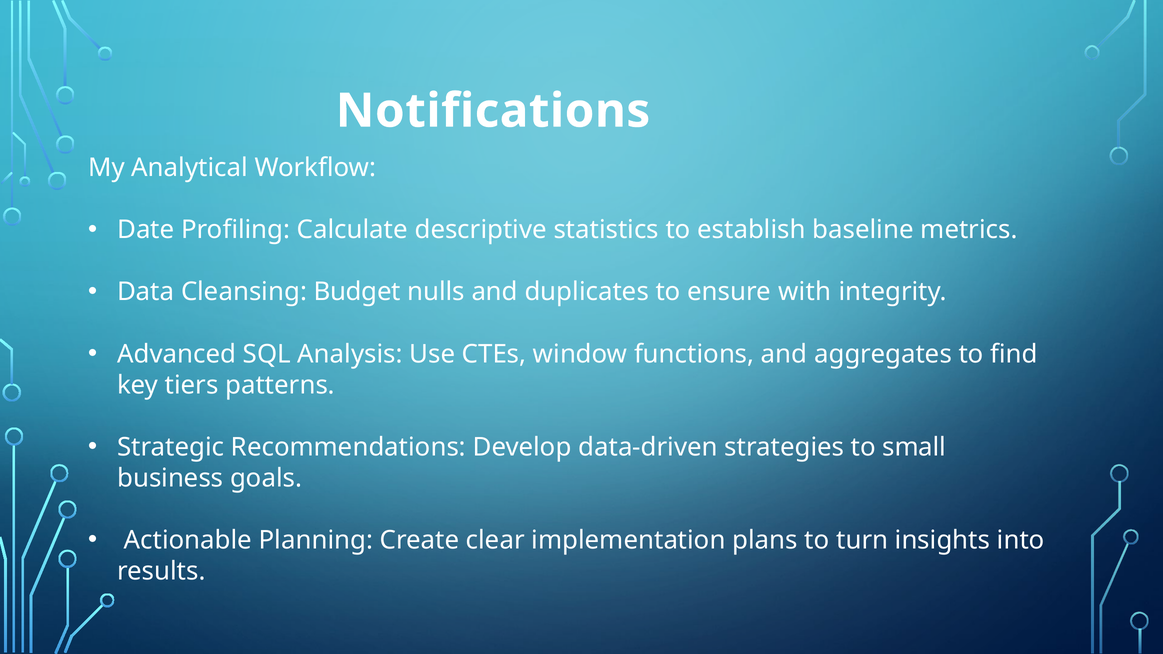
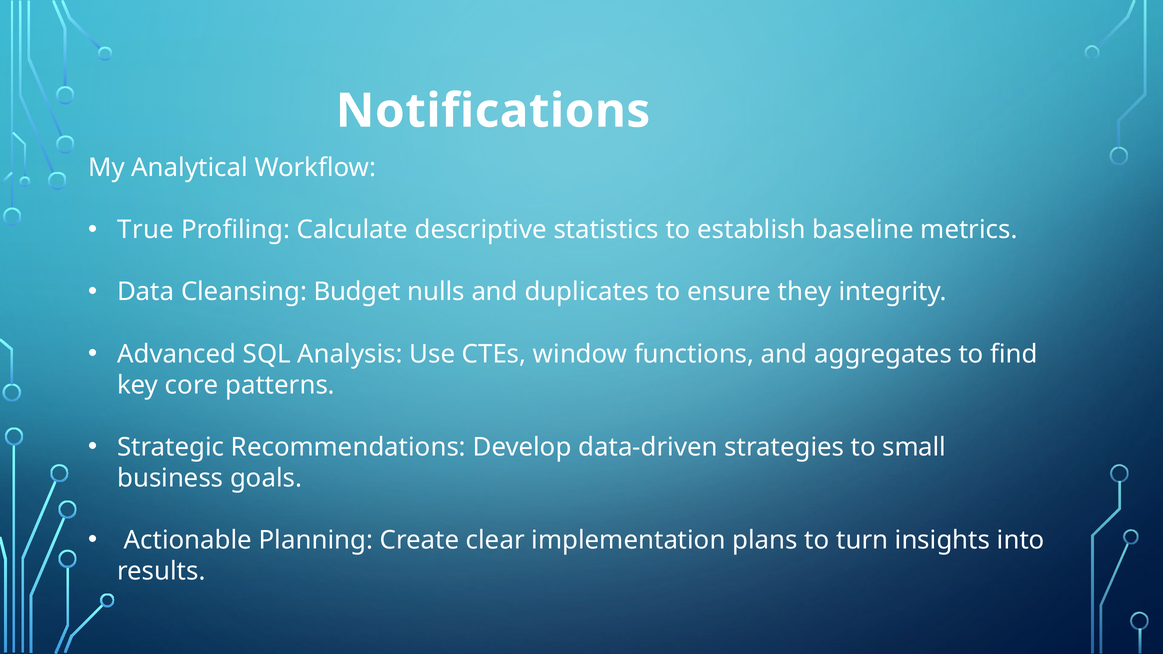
Date: Date -> True (146, 230)
with: with -> they (805, 292)
tiers: tiers -> core (192, 385)
